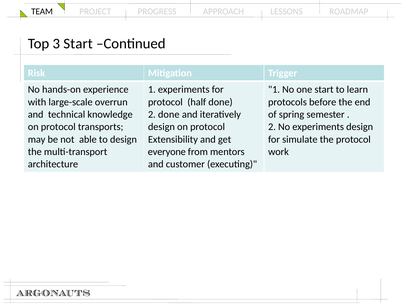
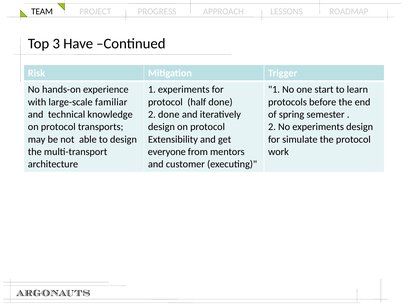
3 Start: Start -> Have (78, 44)
overrun: overrun -> familiar (111, 102)
